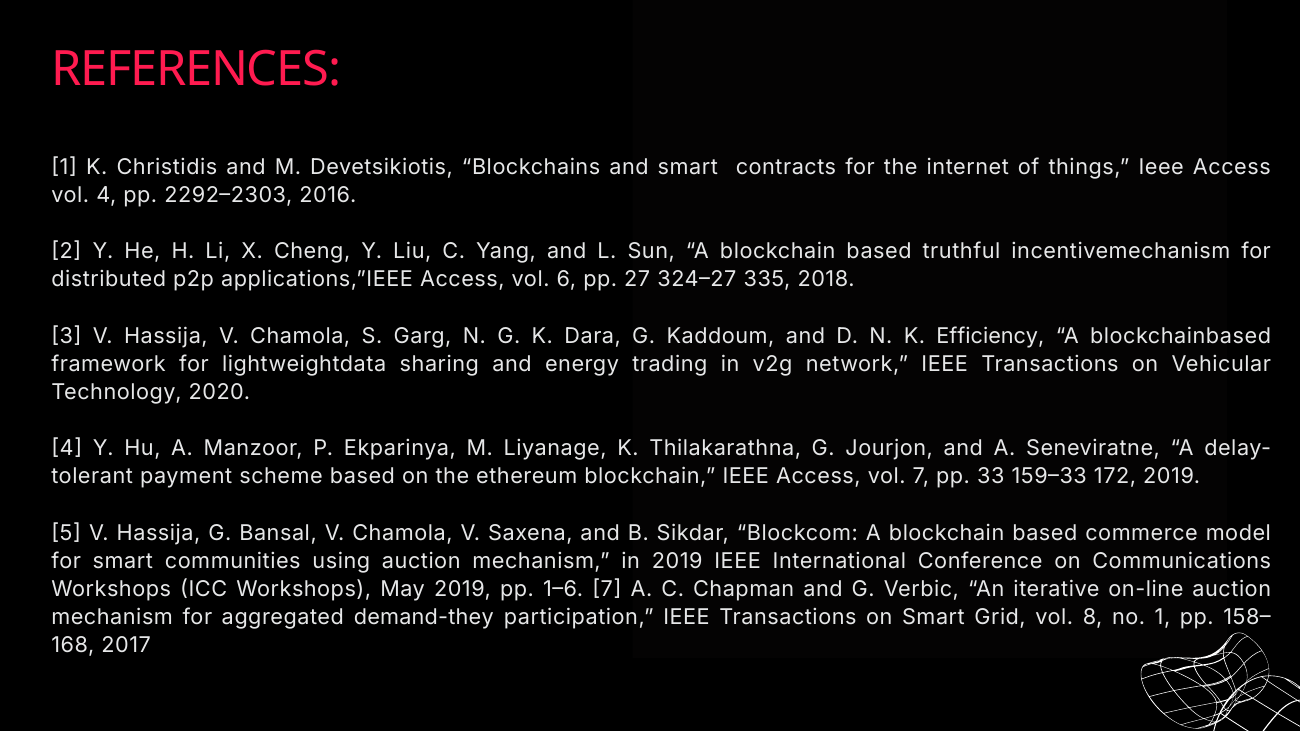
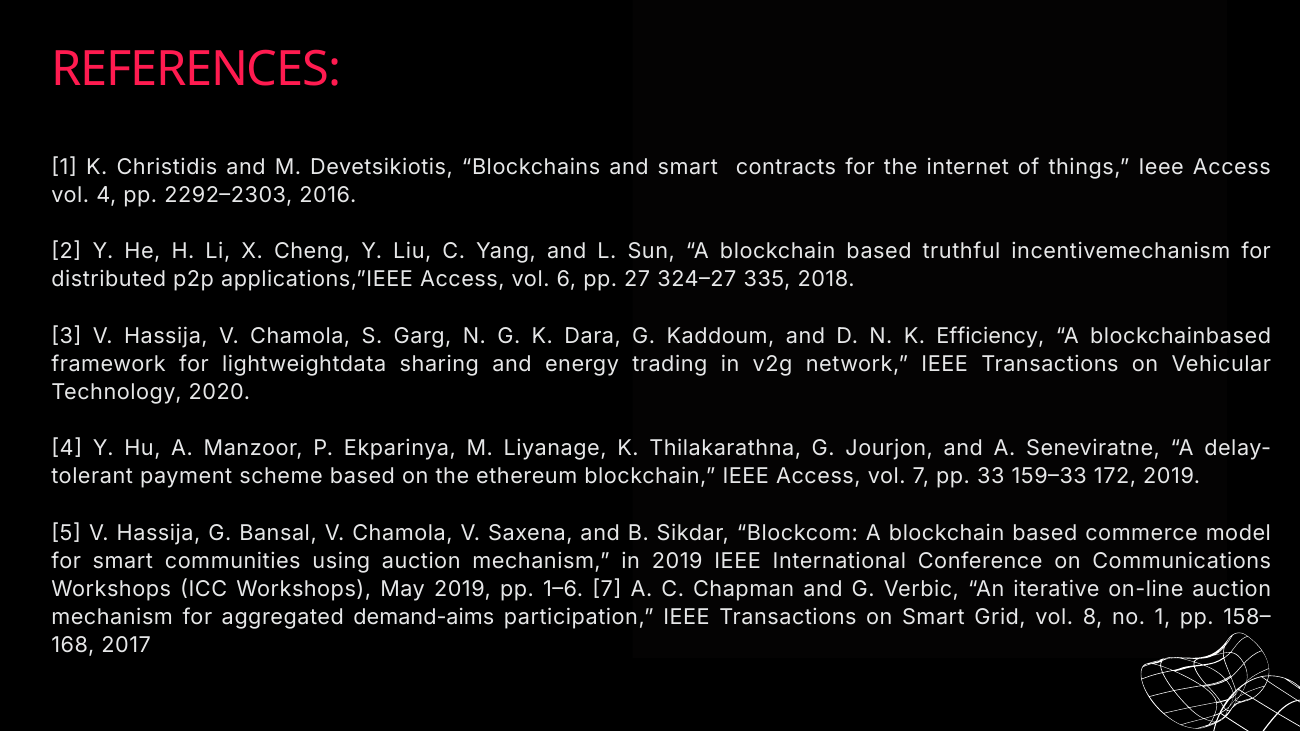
demand-they: demand-they -> demand-aims (424, 618)
